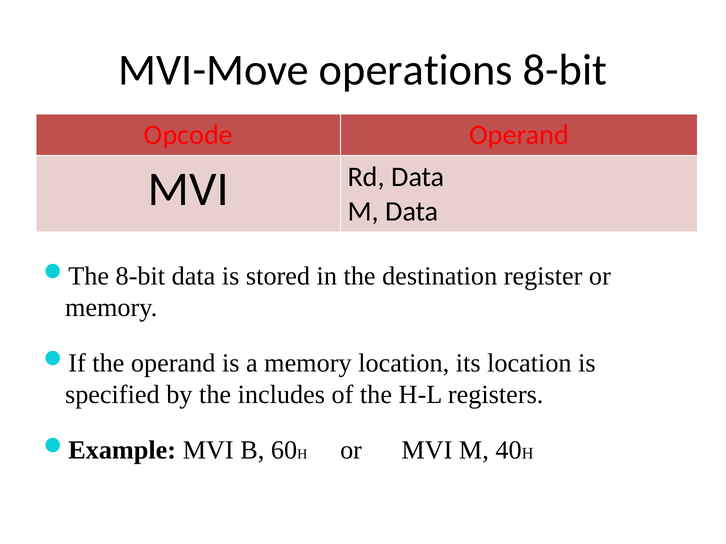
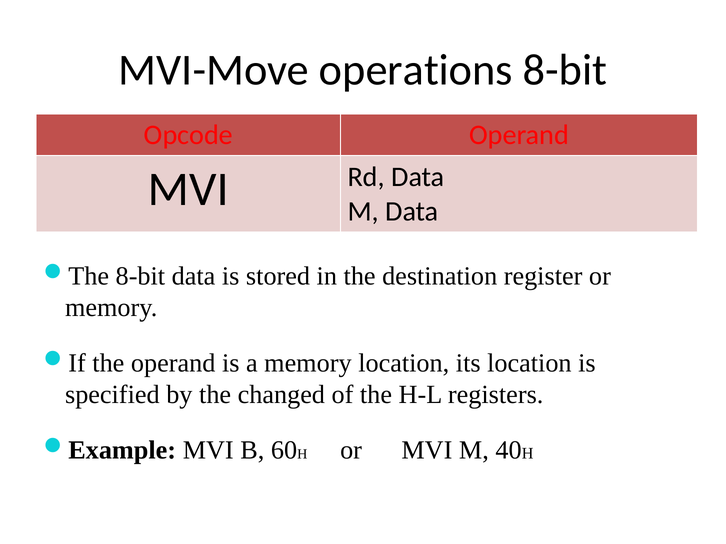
includes: includes -> changed (281, 395)
